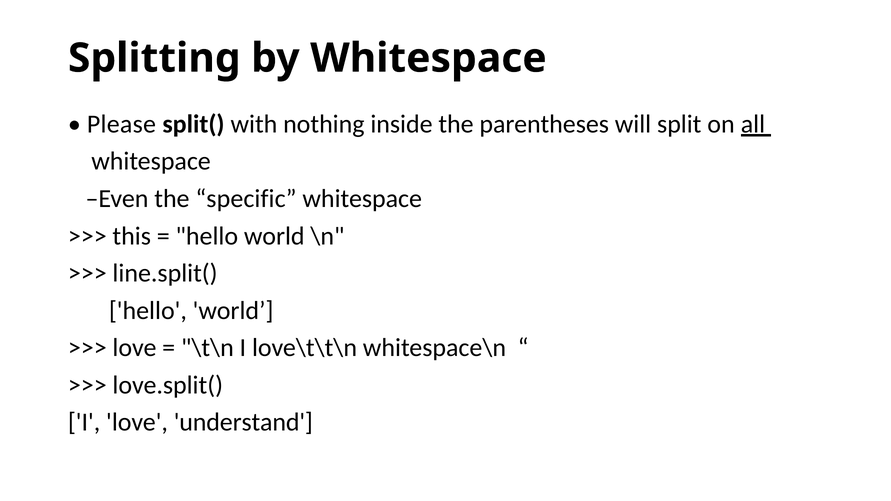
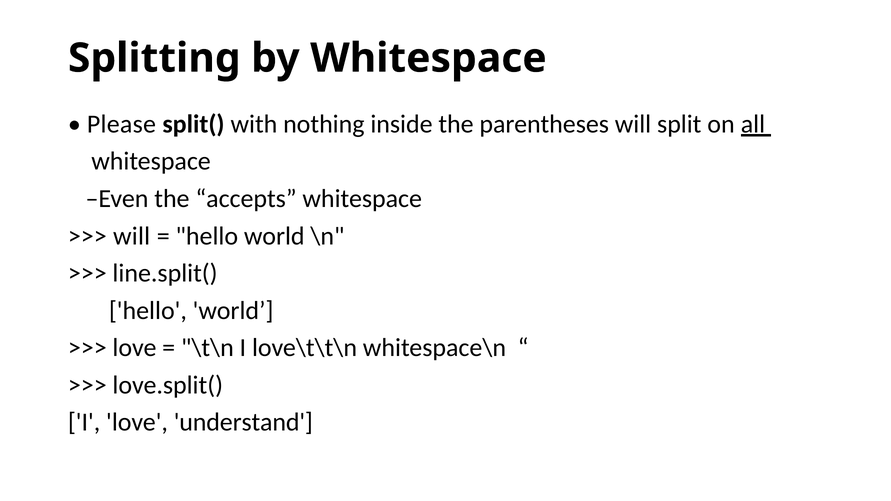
specific: specific -> accepts (246, 199)
this: this -> will (132, 236)
